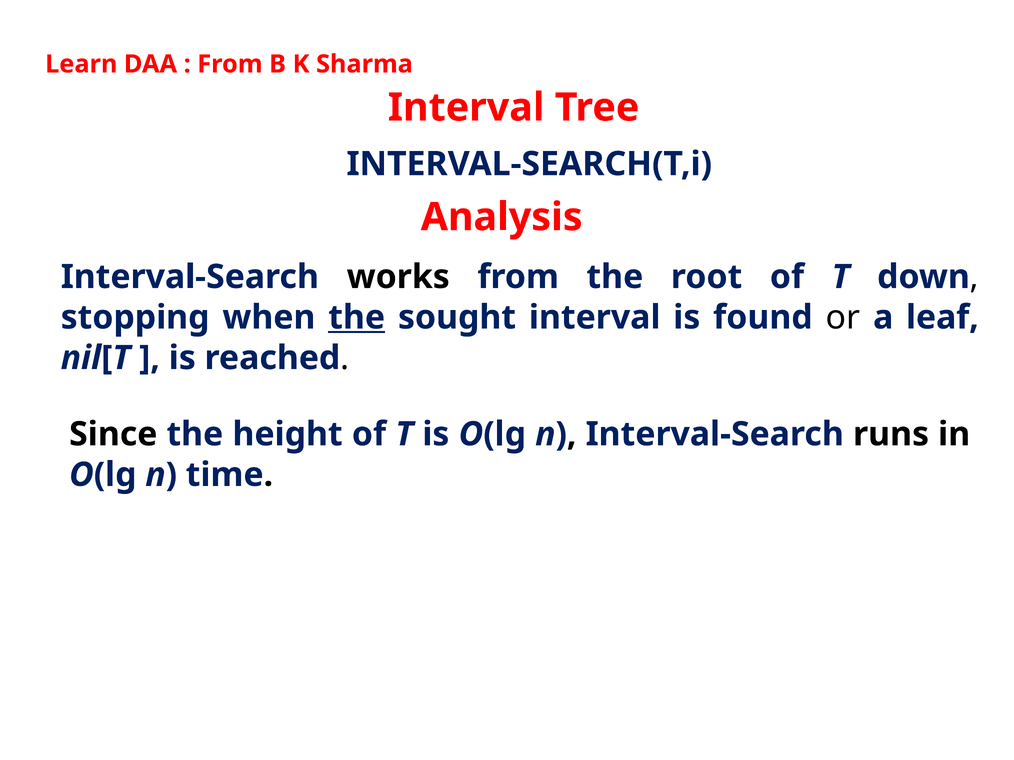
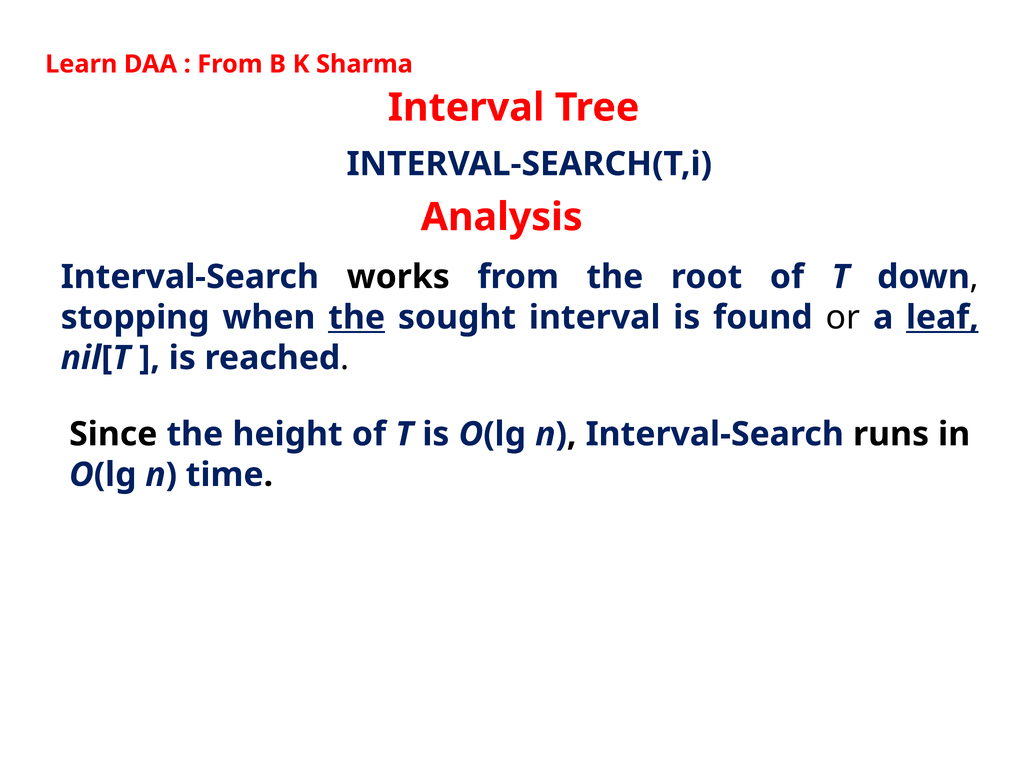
leaf underline: none -> present (942, 318)
